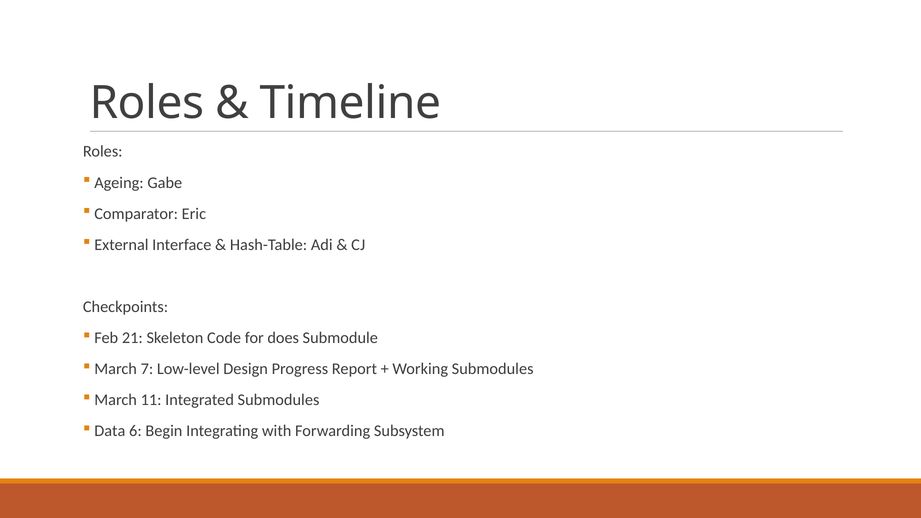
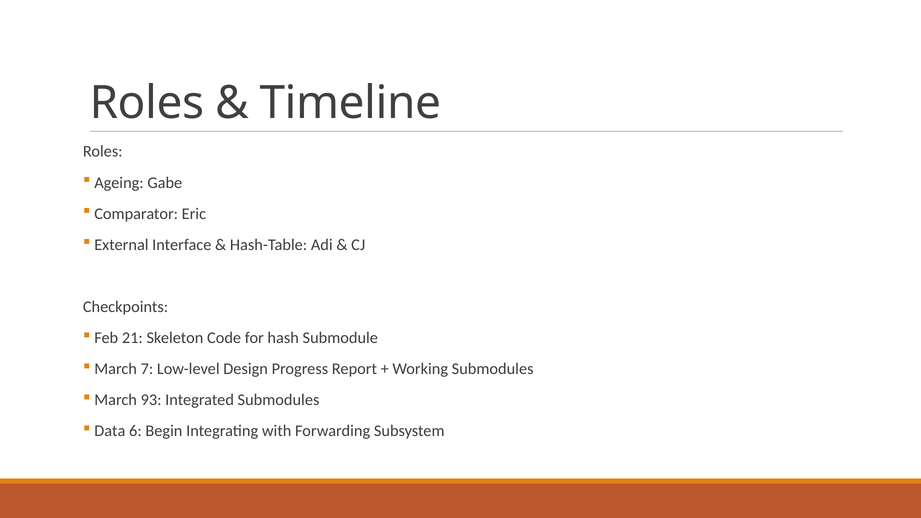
does: does -> hash (283, 338)
11: 11 -> 93 (151, 400)
